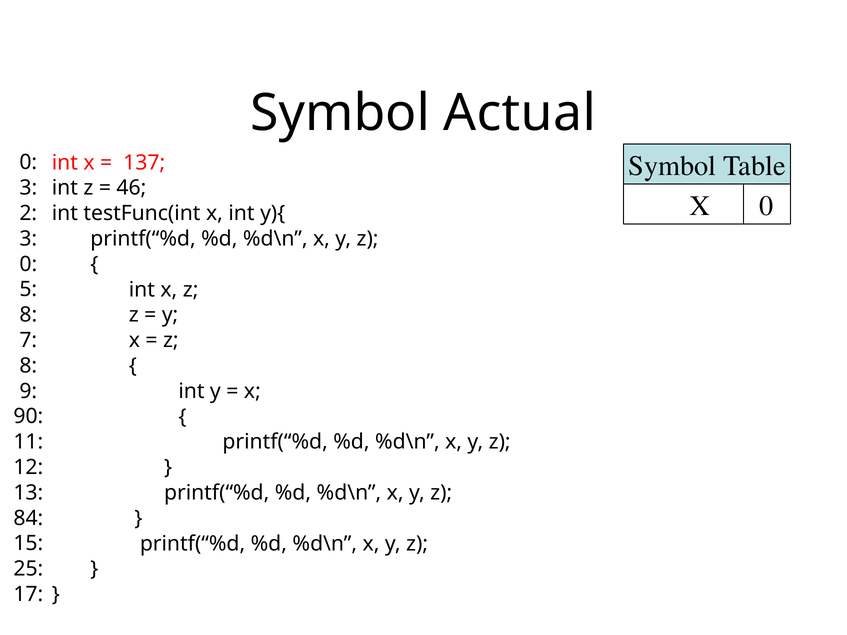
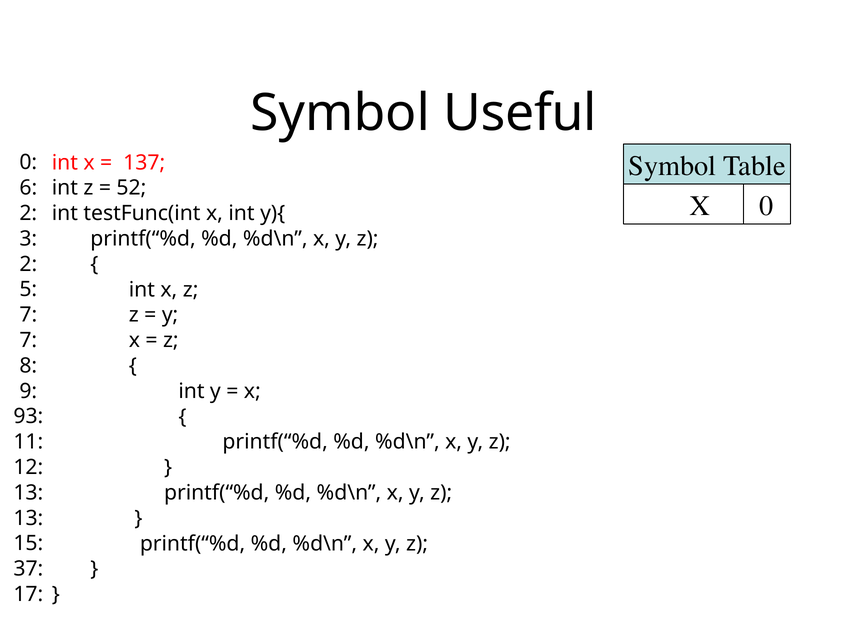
Actual: Actual -> Useful (520, 113)
3: 3 -> 6 (28, 188)
46: 46 -> 52 (131, 188)
0: 0 -> 2 (28, 264)
8: 8 -> 7 (28, 315)
90: 90 -> 93 (28, 417)
84: 84 -> 13 (28, 518)
25: 25 -> 37 (28, 569)
